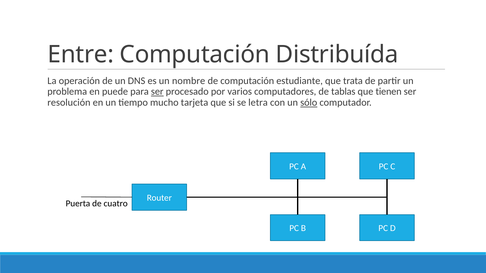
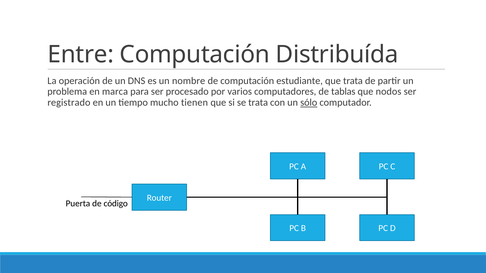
puede: puede -> marca (115, 92)
ser underline: present -> none (157, 92)
tienen: tienen -> nodos (389, 92)
resolución: resolución -> registrado (69, 103)
tarjeta: tarjeta -> tienen (194, 103)
se letra: letra -> trata (258, 103)
cuatro: cuatro -> código (116, 204)
